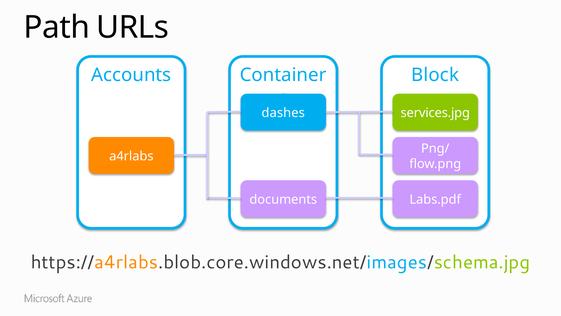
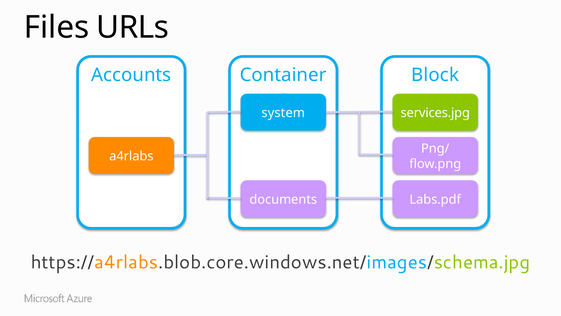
Path: Path -> Files (57, 27)
dashes: dashes -> system (283, 113)
